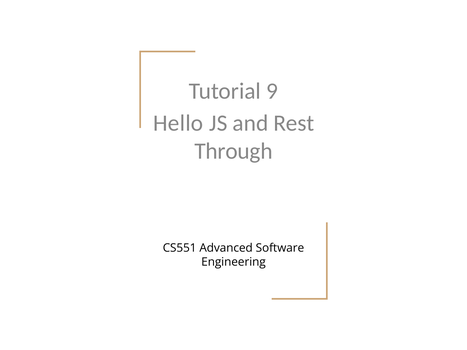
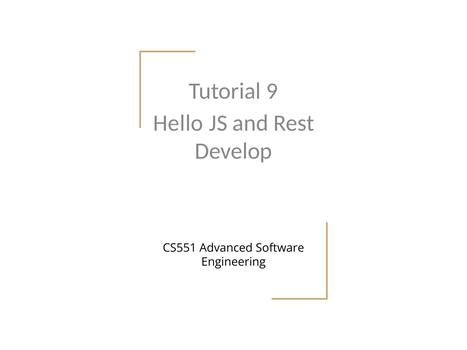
Through: Through -> Develop (234, 151)
